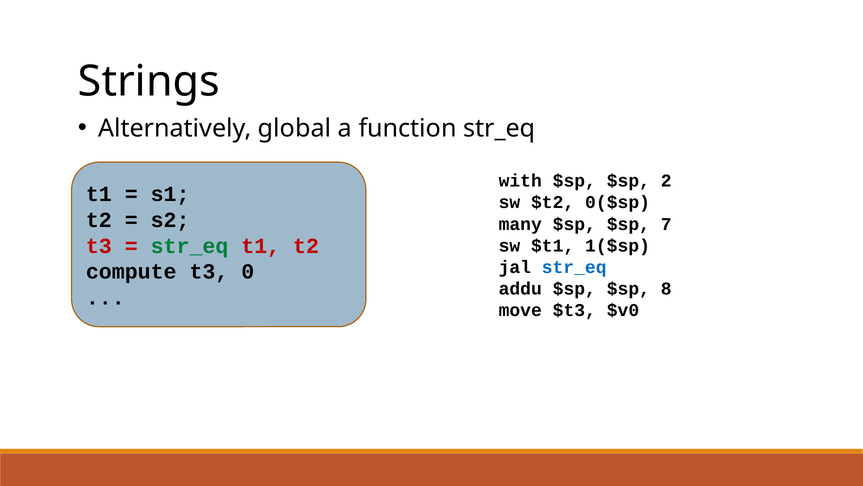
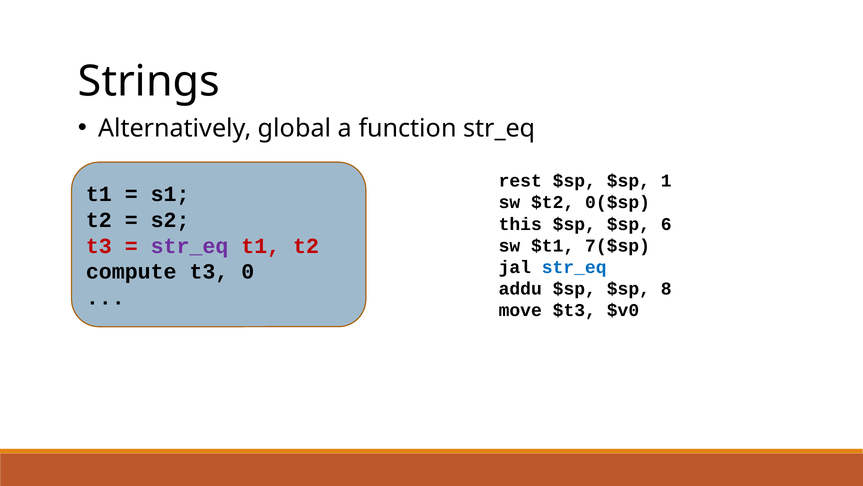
with: with -> rest (520, 181)
2: 2 -> 1 (666, 181)
many: many -> this (520, 224)
7: 7 -> 6 (666, 224)
str_eq colour: green -> purple (190, 246)
1($sp: 1($sp -> 7($sp (618, 245)
